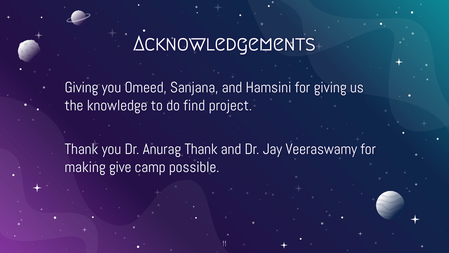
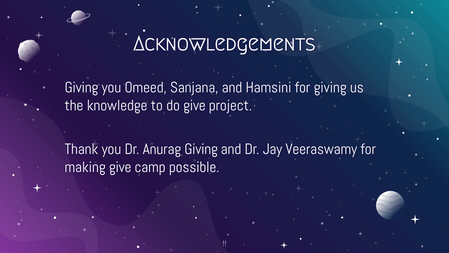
do find: find -> give (194, 105)
Anurag Thank: Thank -> Giving (201, 149)
